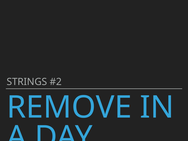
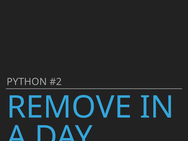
STRINGS: STRINGS -> PYTHON (27, 82)
